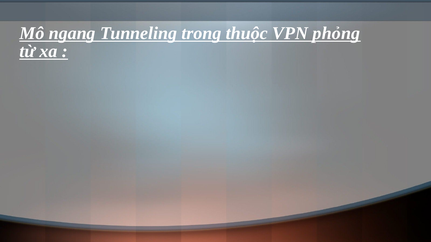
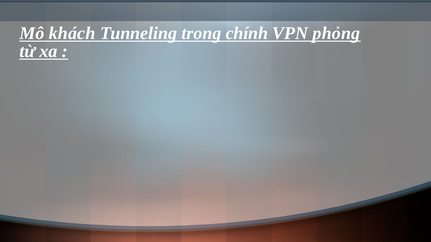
ngang: ngang -> khách (72, 33)
thuộc: thuộc -> chính (247, 33)
